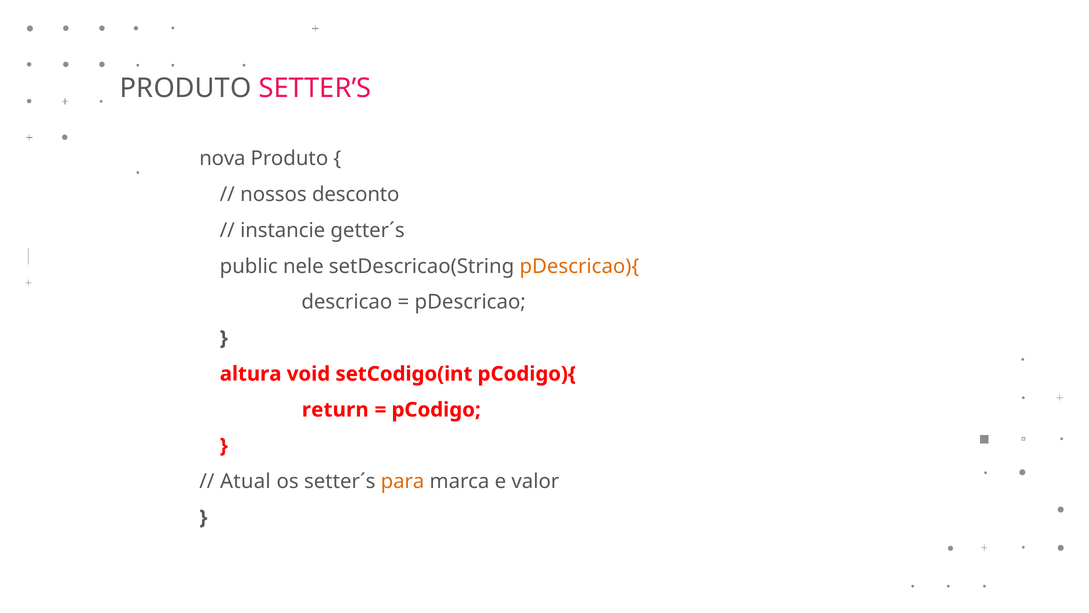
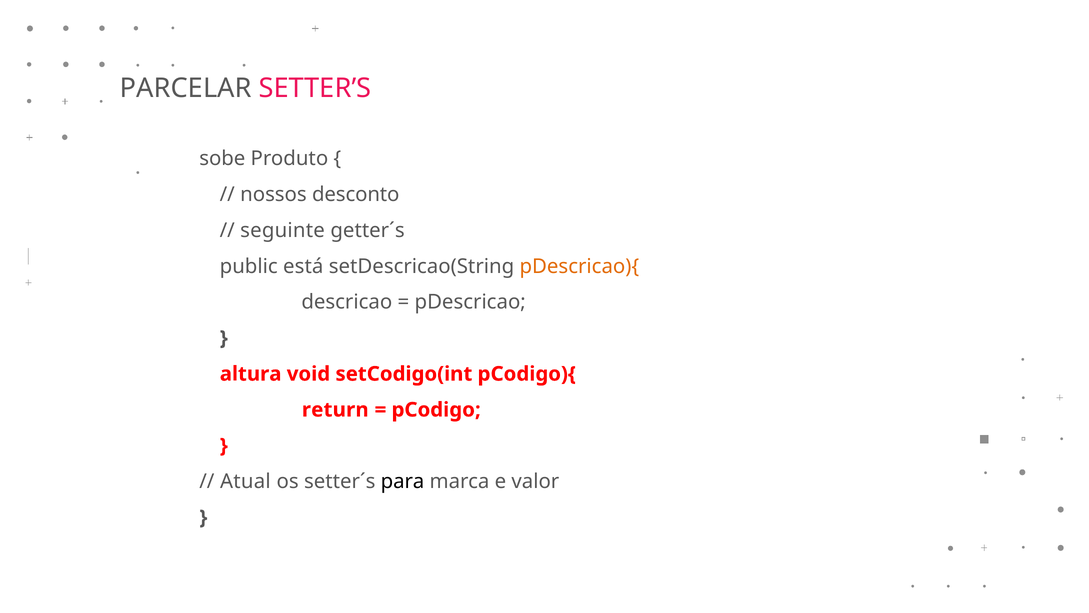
PRODUTO: PRODUTO -> PARCELAR (186, 88)
nova: nova -> sobe (222, 159)
instancie: instancie -> seguinte (283, 230)
nele: nele -> está (303, 266)
para colour: orange -> black (403, 481)
